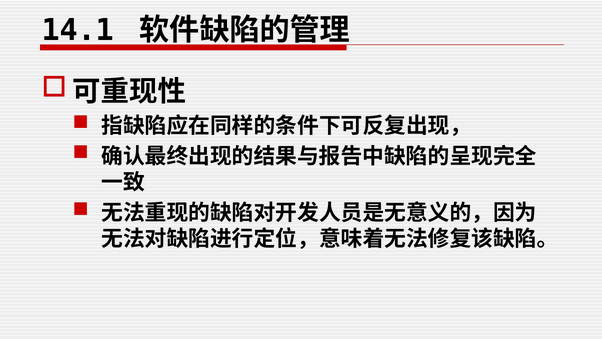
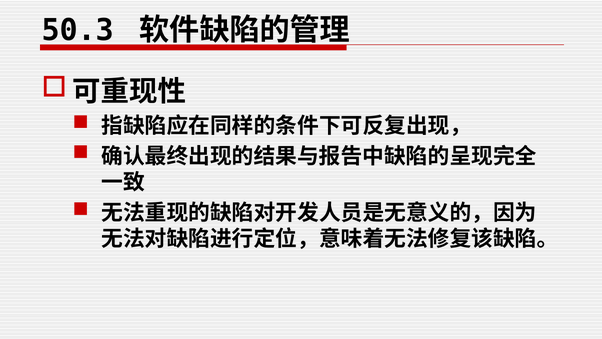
14.1: 14.1 -> 50.3 (78, 30)
